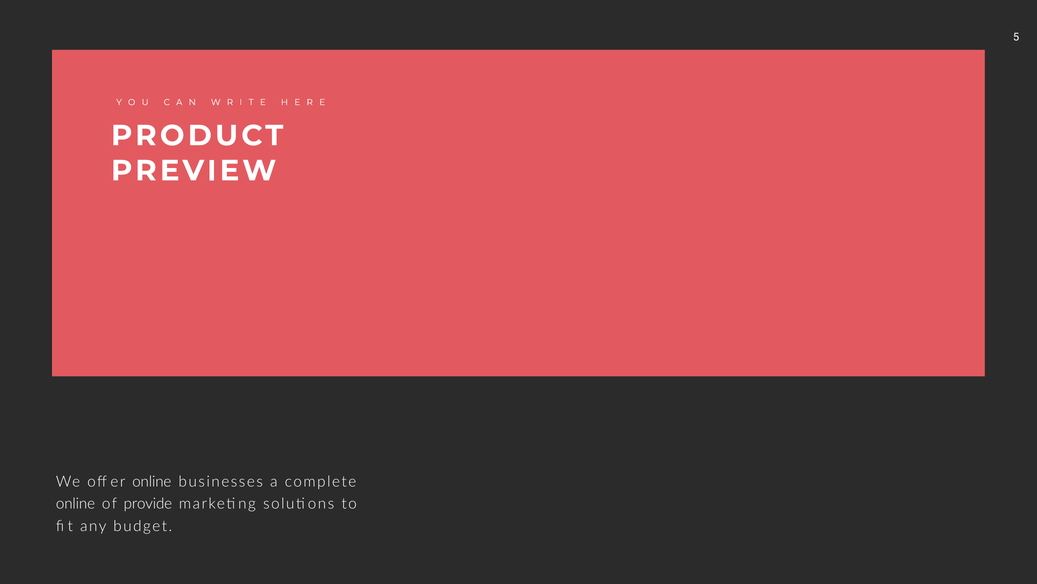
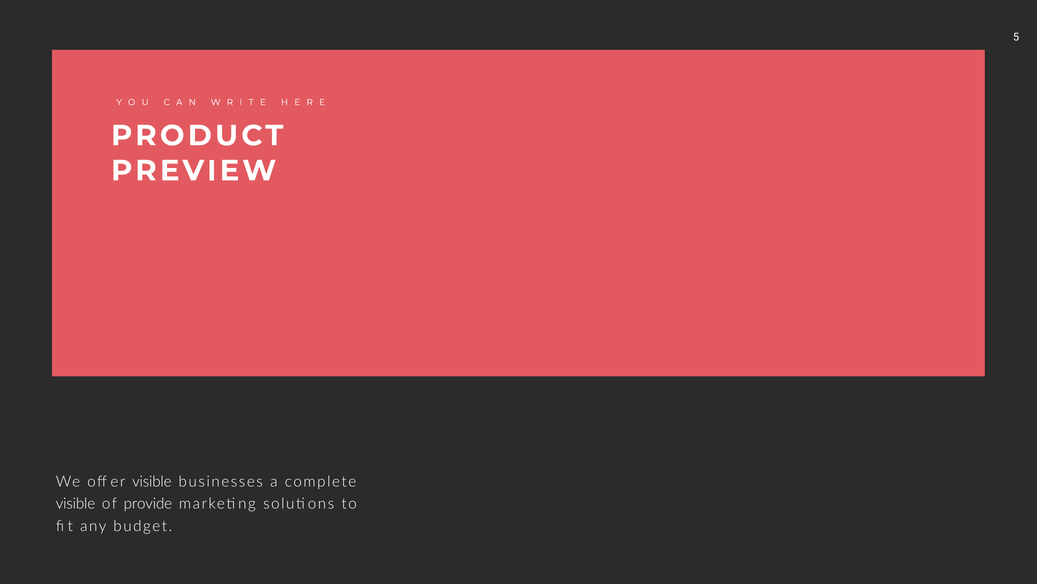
offer online: online -> visible (152, 482)
online: online -> visible (75, 504)
